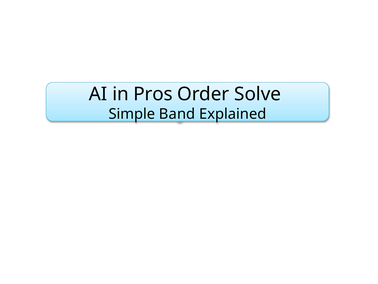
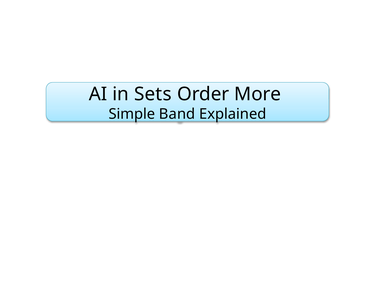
Pros: Pros -> Sets (153, 94)
Solve: Solve -> More (258, 94)
